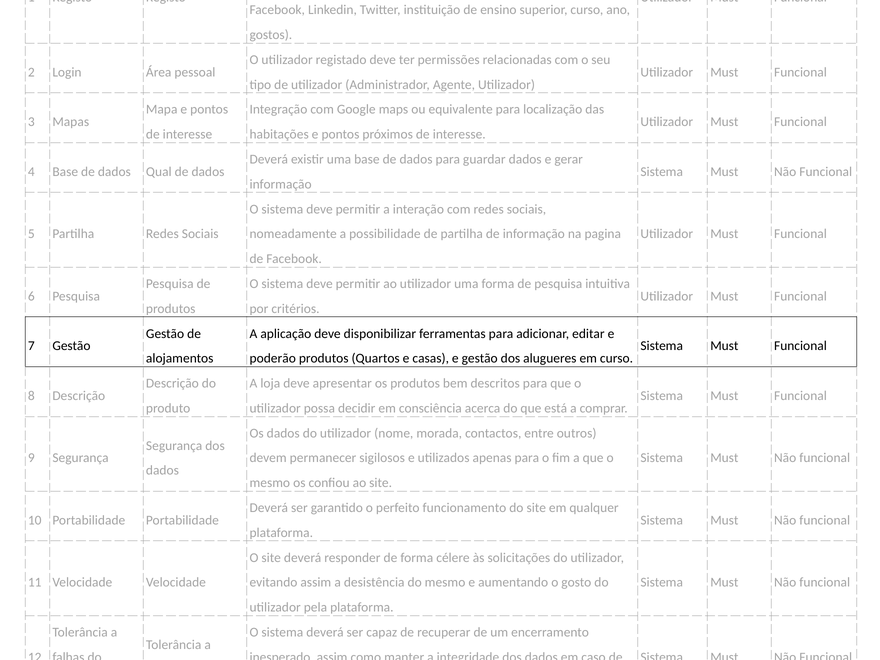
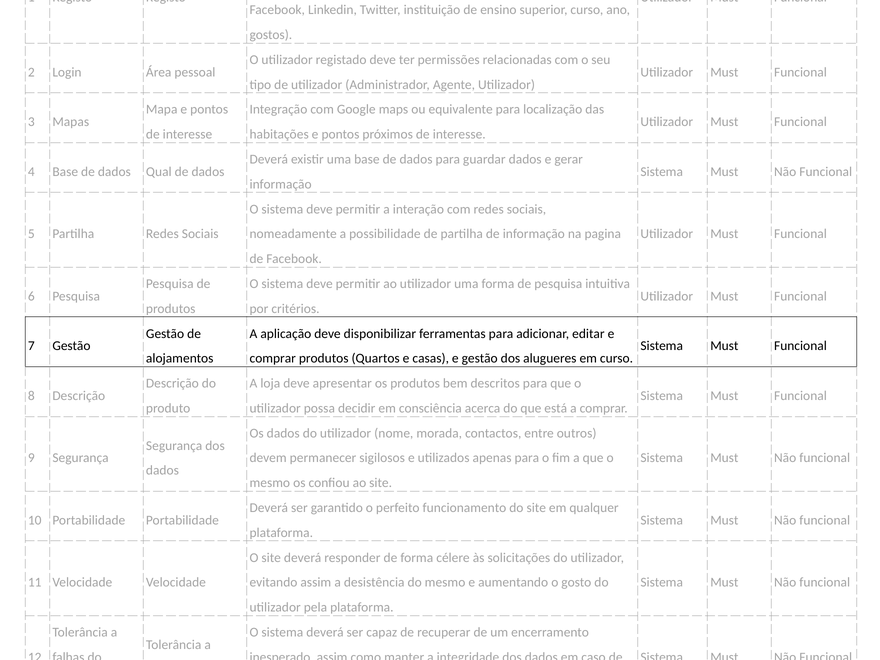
poderão: poderão -> comprar (273, 358)
